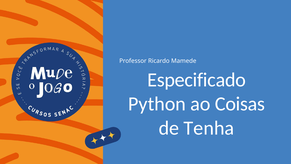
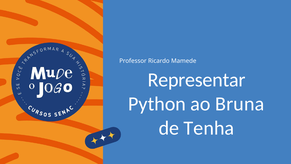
Especificado: Especificado -> Representar (197, 80)
Coisas: Coisas -> Bruna (240, 104)
